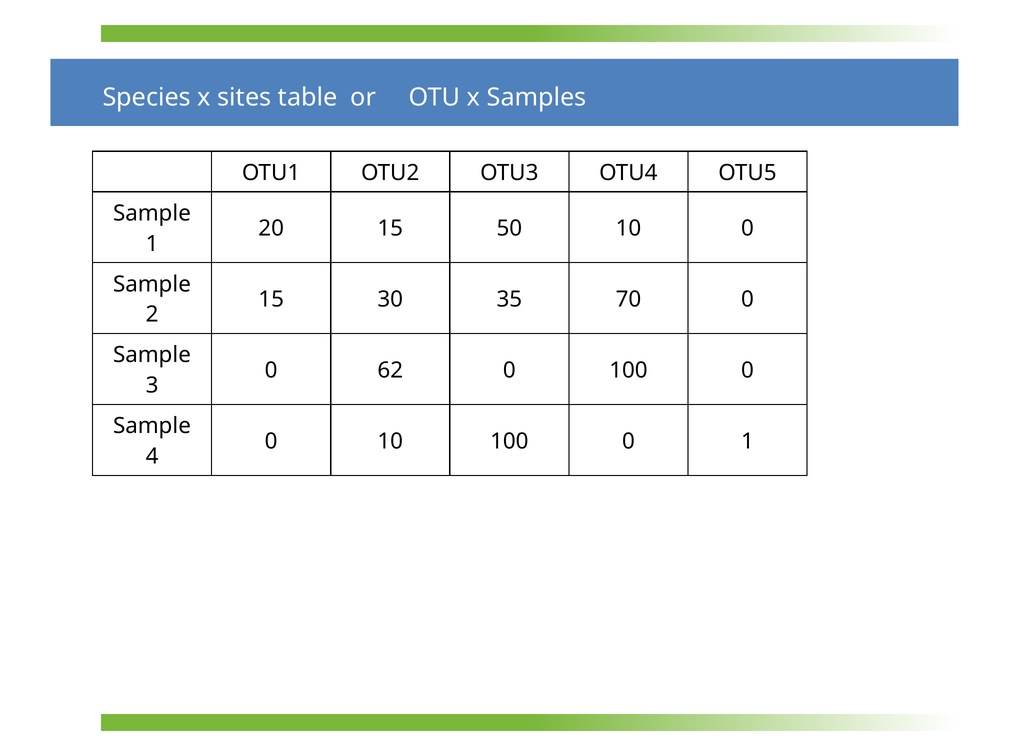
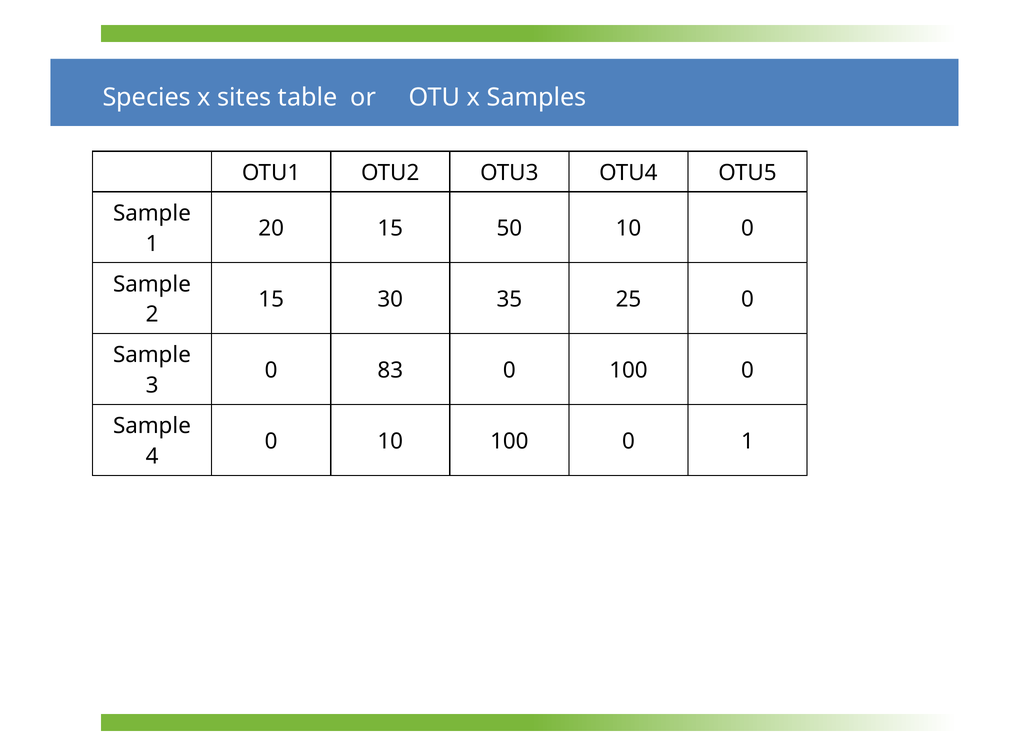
70: 70 -> 25 (628, 300)
62: 62 -> 83 (390, 371)
